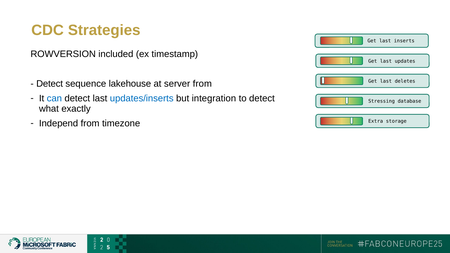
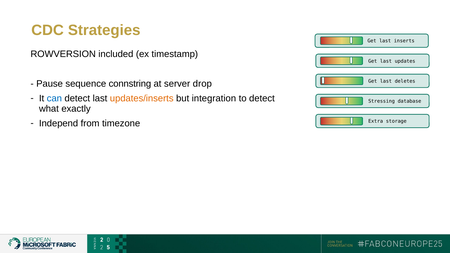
Detect: Detect -> Pause (50, 84)
lakehouse: lakehouse -> connstring (130, 84)
server from: from -> drop (202, 84)
updates/inserts colour: blue -> orange (142, 99)
